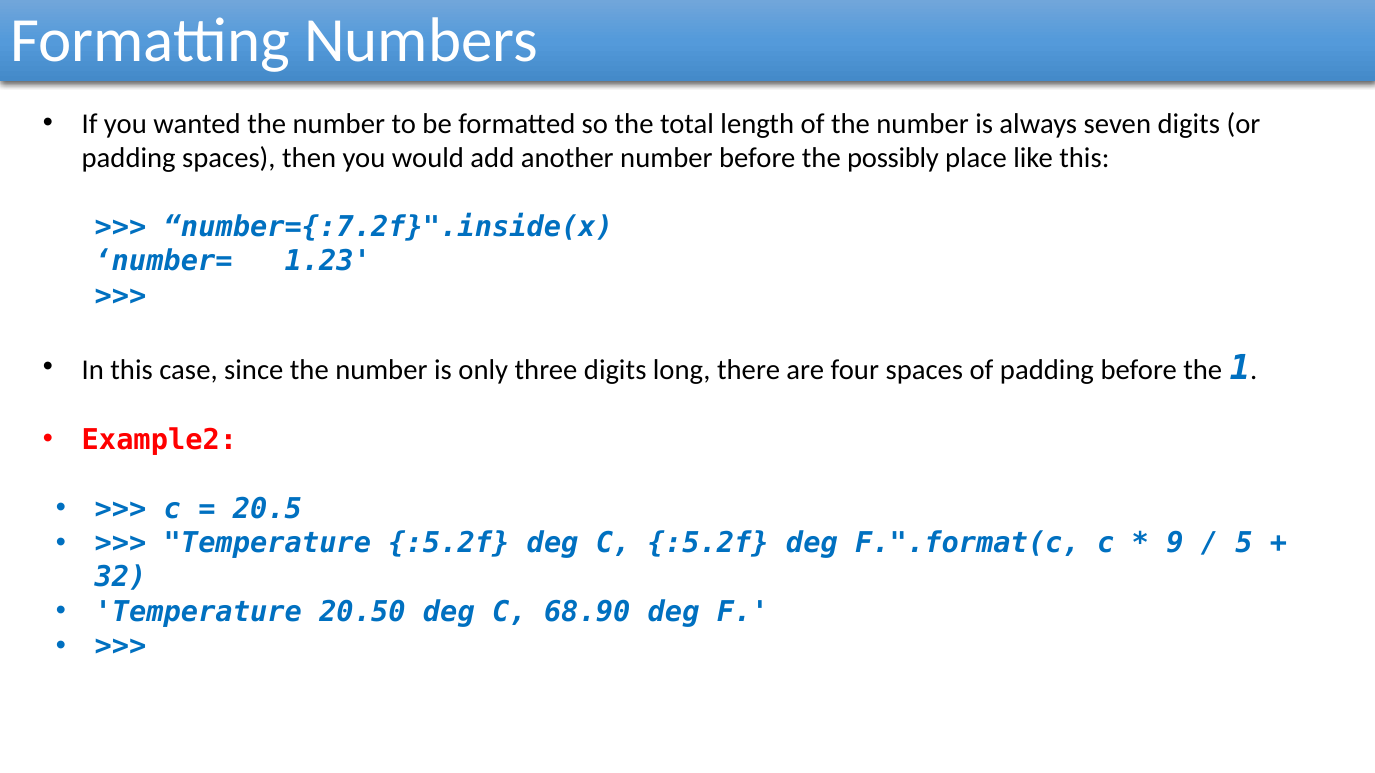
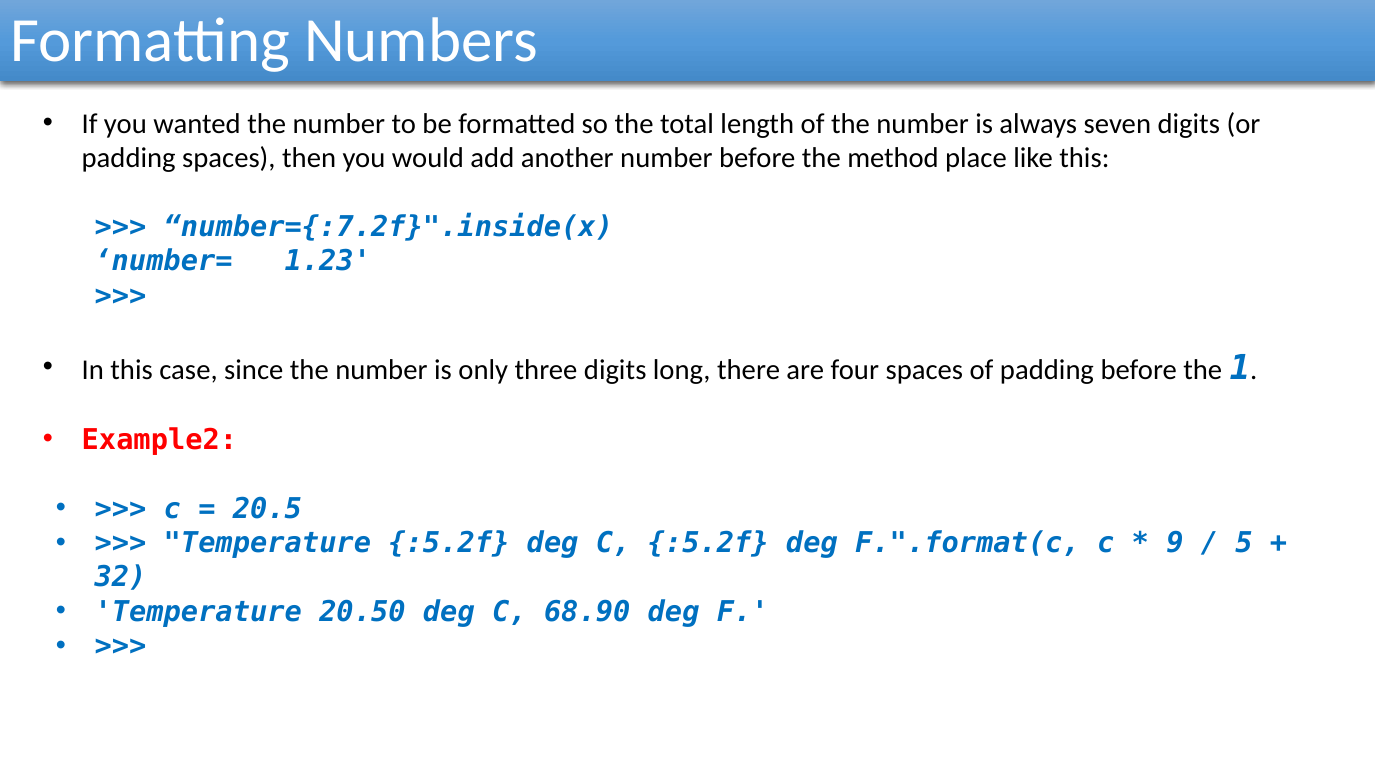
possibly: possibly -> method (893, 158)
